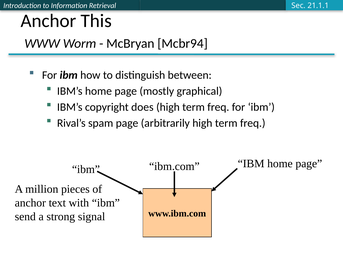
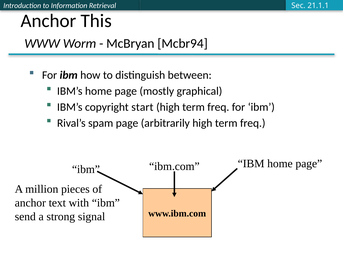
does: does -> start (142, 107)
